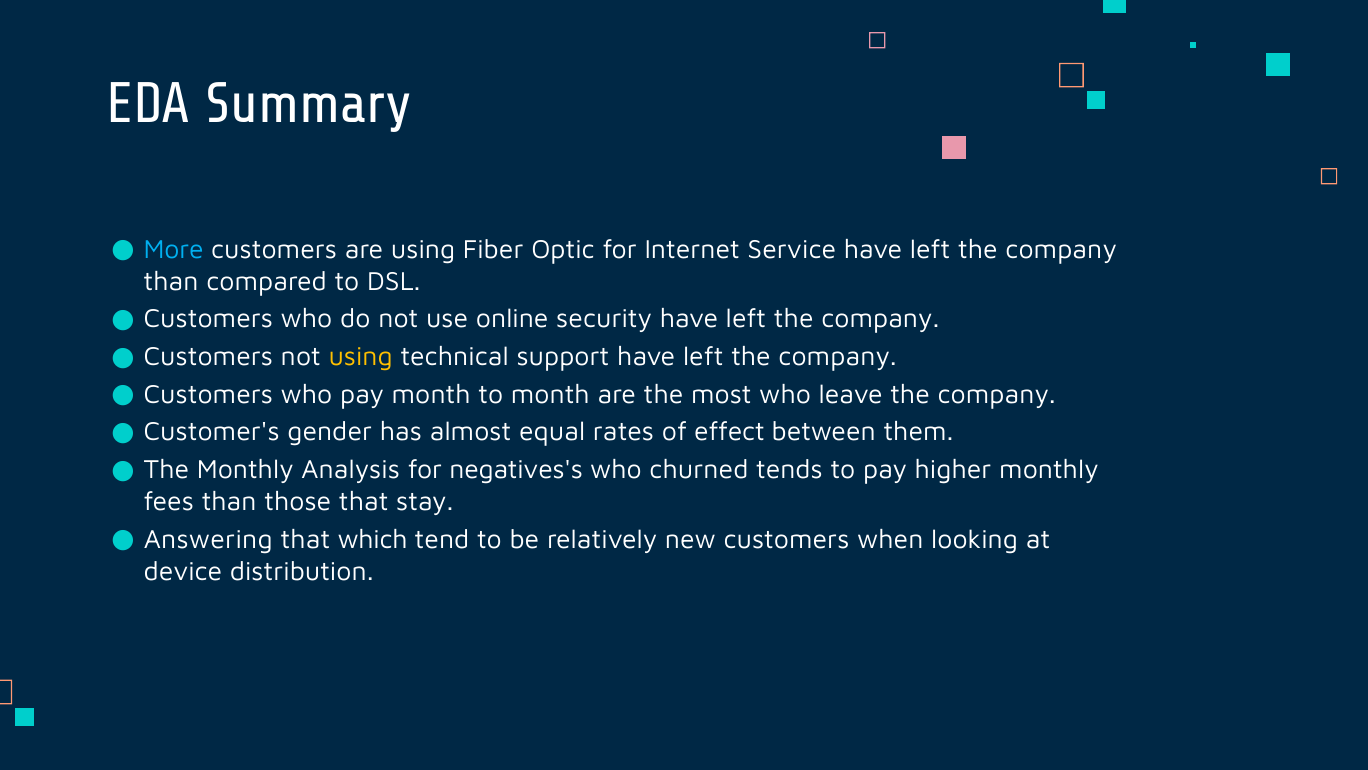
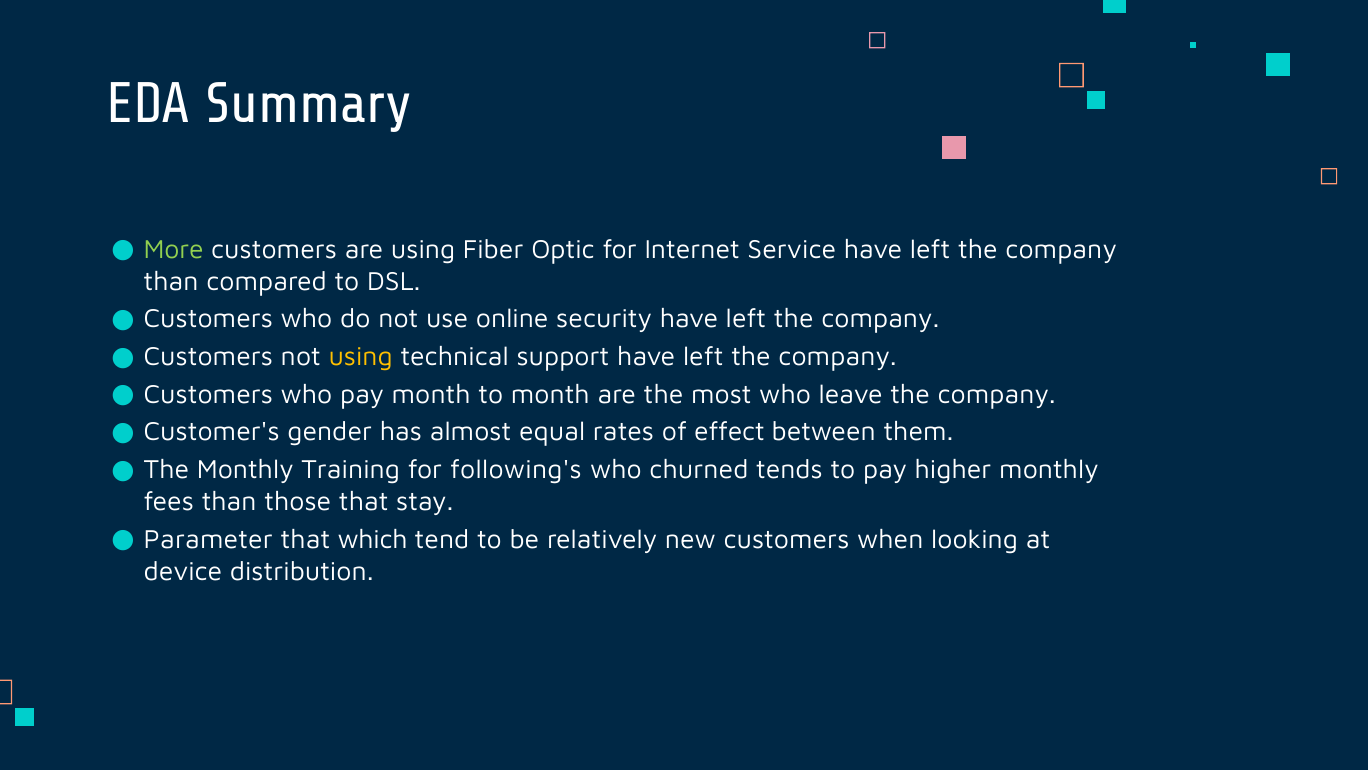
More colour: light blue -> light green (174, 249)
Analysis: Analysis -> Training (351, 470)
negatives's: negatives's -> following's (516, 470)
Answering: Answering -> Parameter (208, 539)
